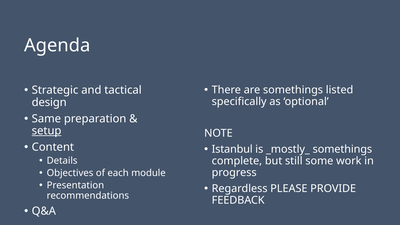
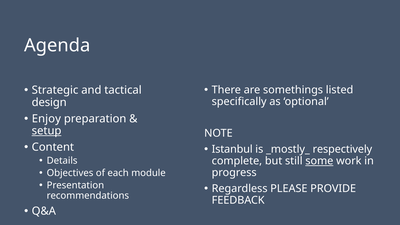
Same: Same -> Enjoy (46, 119)
_mostly_ somethings: somethings -> respectively (342, 149)
some underline: none -> present (319, 161)
